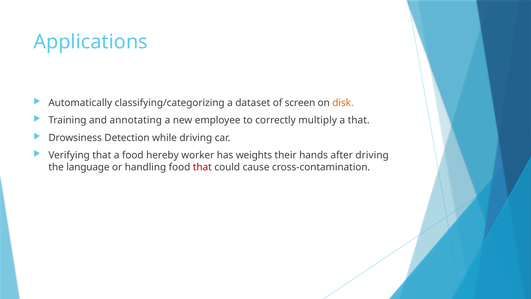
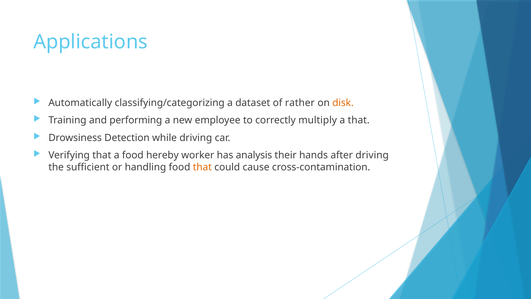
screen: screen -> rather (300, 103)
annotating: annotating -> performing (136, 120)
weights: weights -> analysis (254, 155)
language: language -> sufficient (88, 167)
that colour: red -> orange (202, 167)
